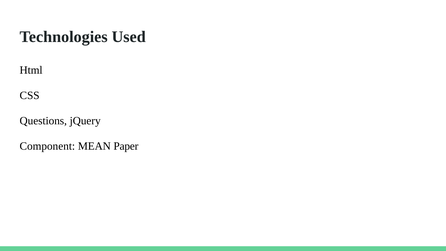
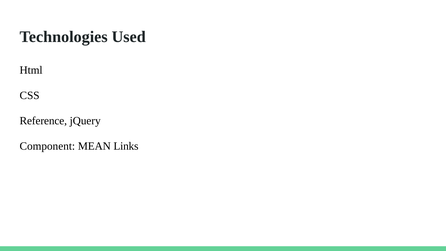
Questions: Questions -> Reference (43, 121)
Paper: Paper -> Links (126, 146)
